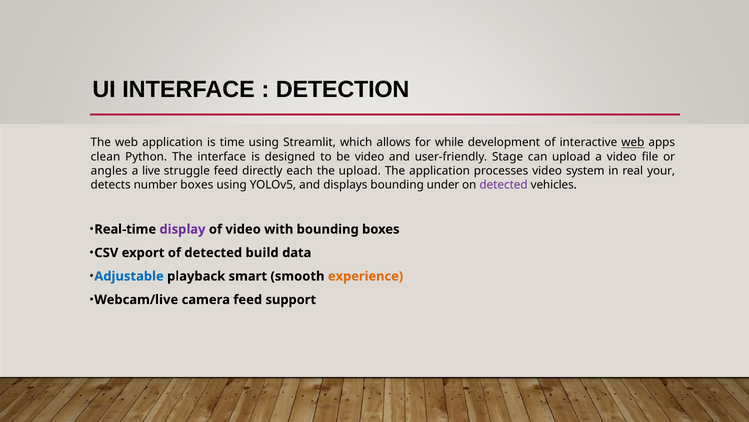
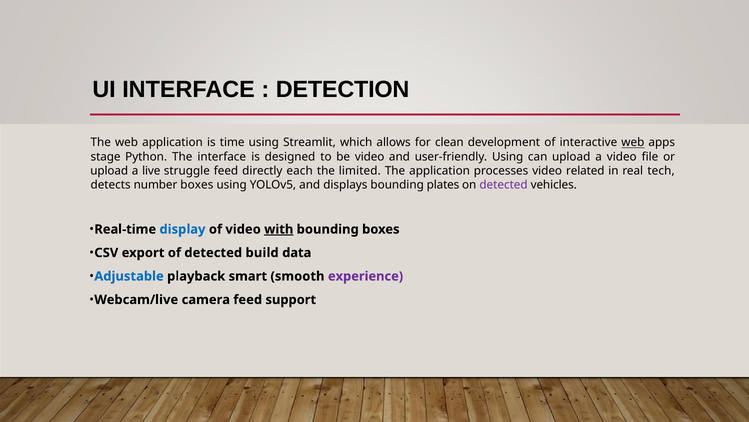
while: while -> clean (449, 142)
clean: clean -> stage (106, 156)
user-friendly Stage: Stage -> Using (508, 156)
angles: angles -> upload (109, 170)
the upload: upload -> limited (360, 170)
system: system -> related (585, 170)
your: your -> tech (661, 170)
under: under -> plates (443, 184)
display colour: purple -> blue (182, 229)
with underline: none -> present (279, 229)
experience colour: orange -> purple (366, 276)
